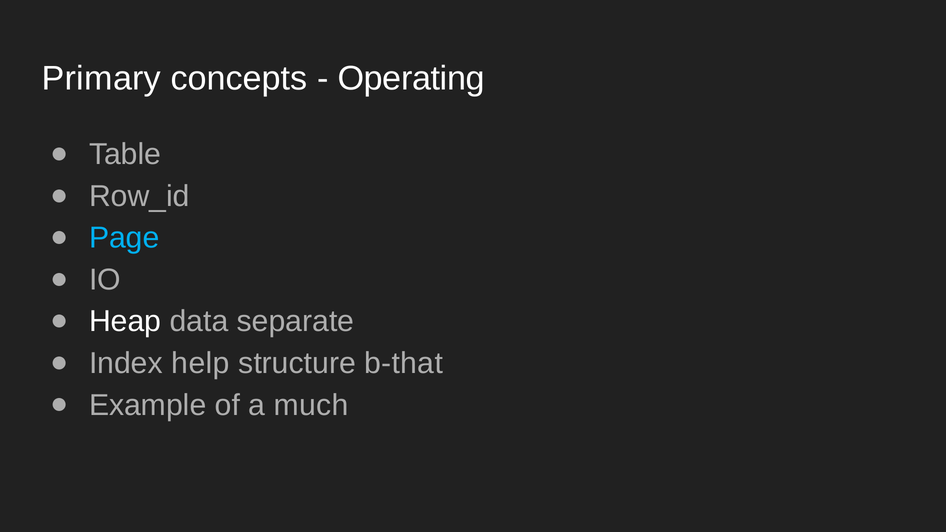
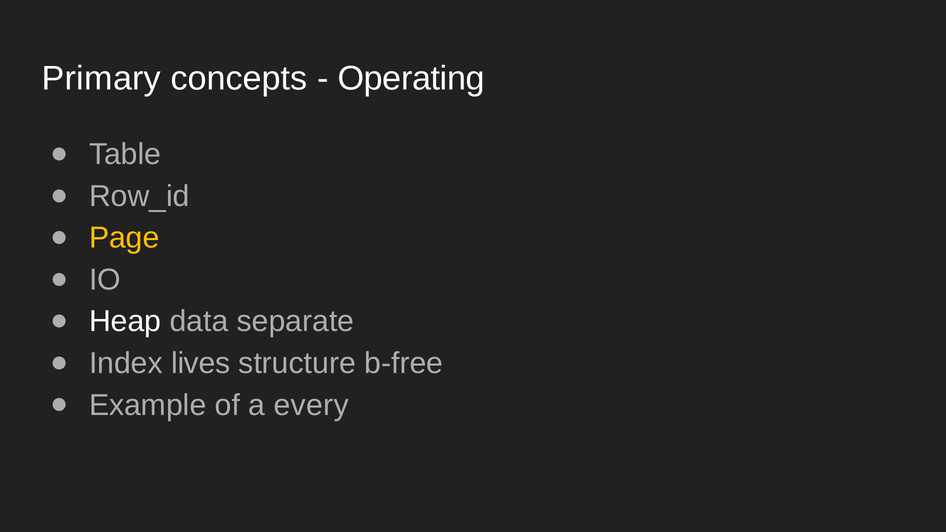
Page colour: light blue -> yellow (124, 238)
help: help -> lives (201, 363)
b-that: b-that -> b-free (404, 363)
much: much -> every (311, 405)
